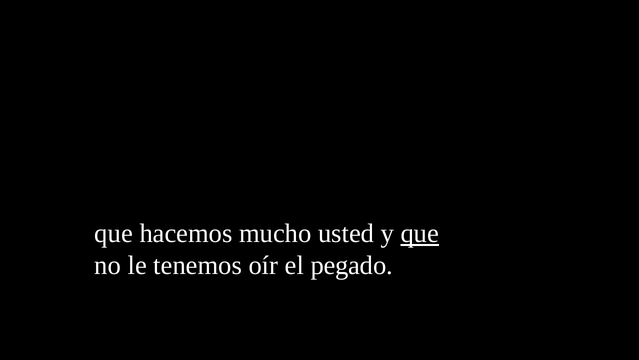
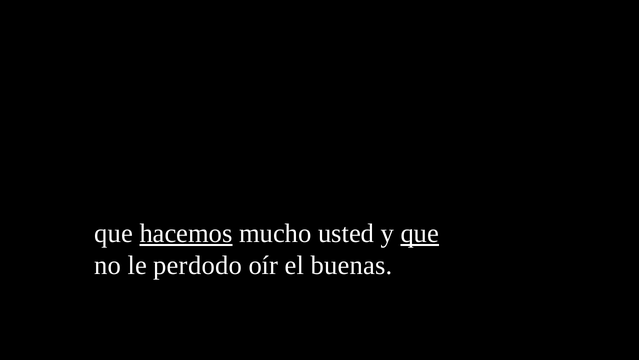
hacemos underline: none -> present (186, 233)
tenemos: tenemos -> perdodo (198, 265)
pegado: pegado -> buenas (352, 265)
